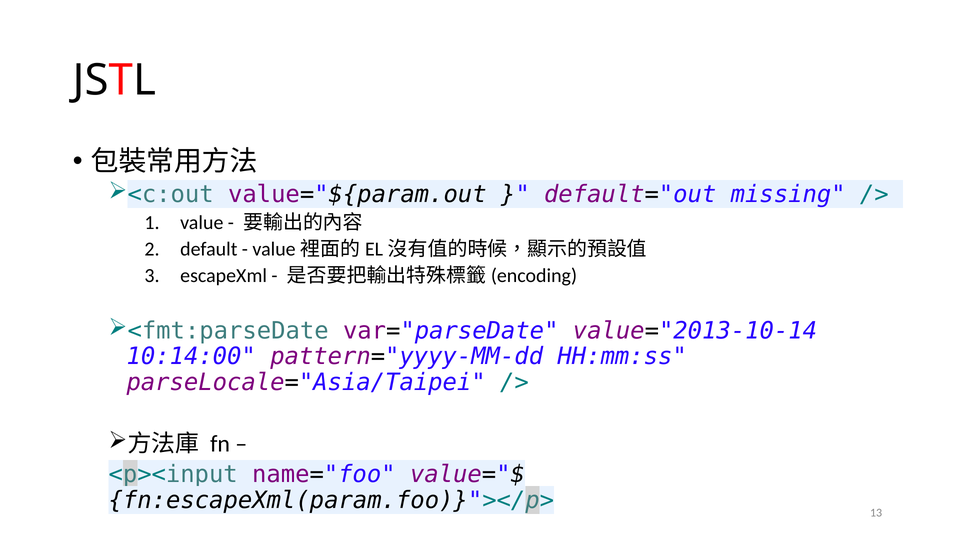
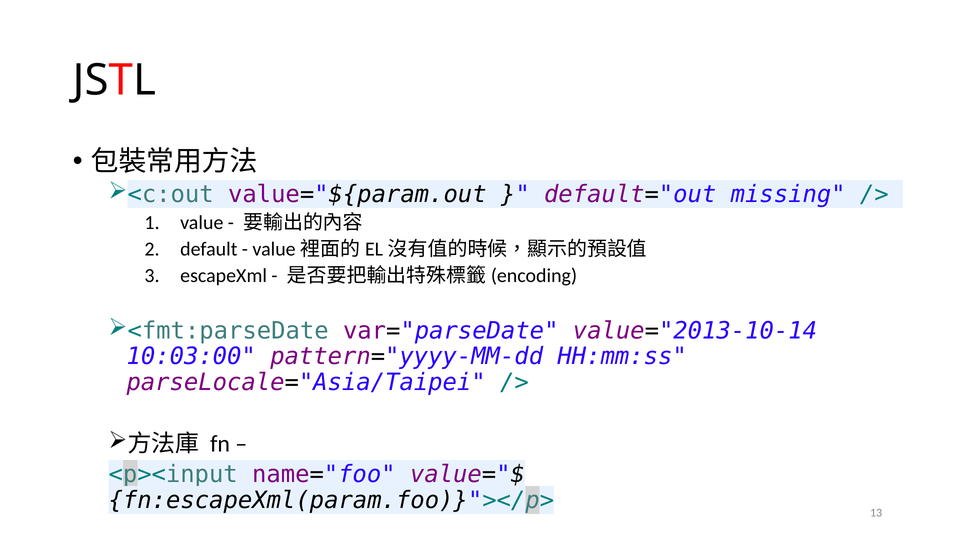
10:14:00: 10:14:00 -> 10:03:00 (191, 357)
